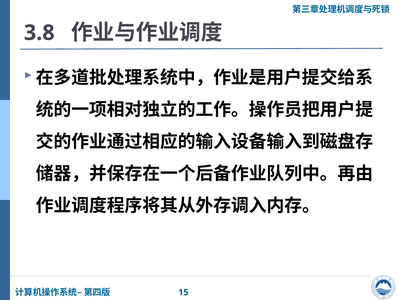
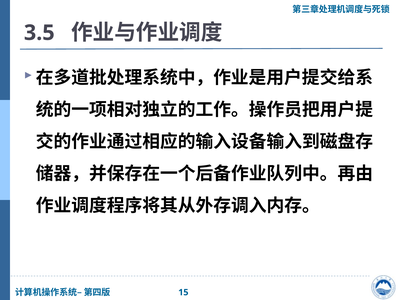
3.8: 3.8 -> 3.5 (39, 33)
